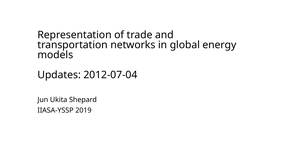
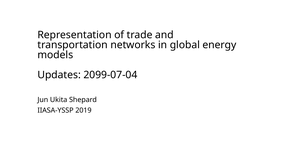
2012-07-04: 2012-07-04 -> 2099-07-04 (110, 75)
